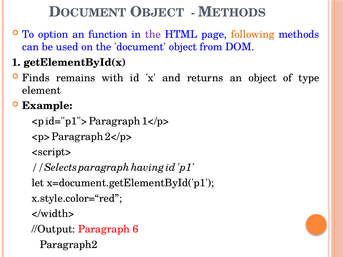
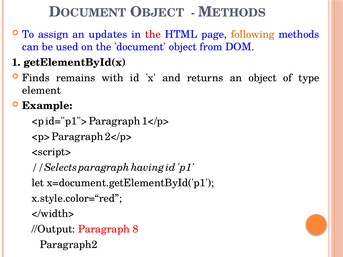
option: option -> assign (53, 34)
function: function -> updates (108, 34)
the colour: purple -> red (153, 34)
6: 6 -> 8 (135, 229)
